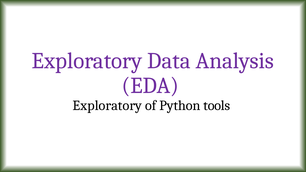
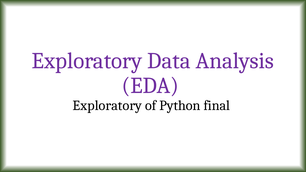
tools: tools -> final (217, 106)
